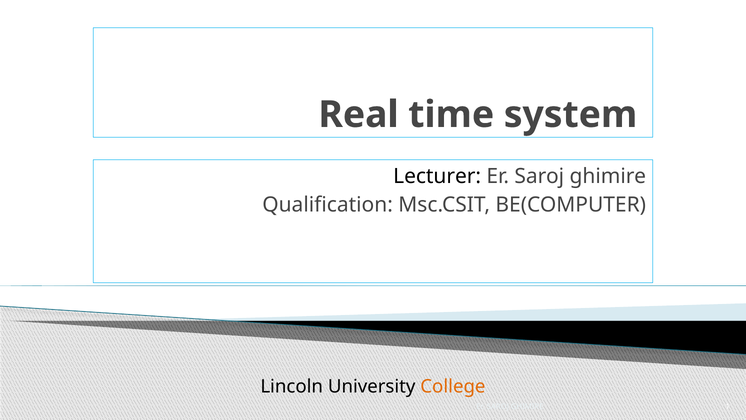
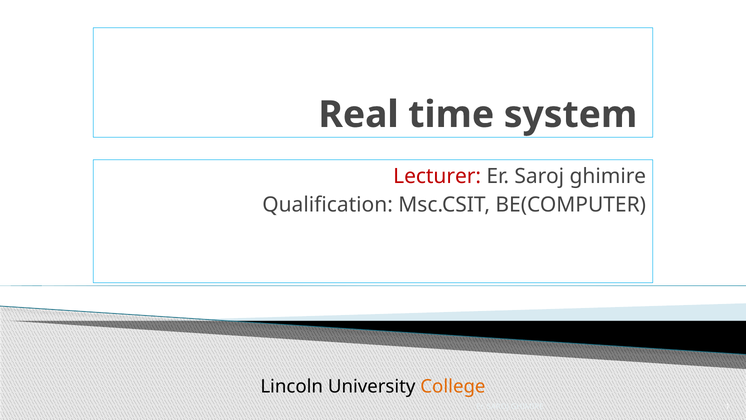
Lecturer colour: black -> red (437, 176)
